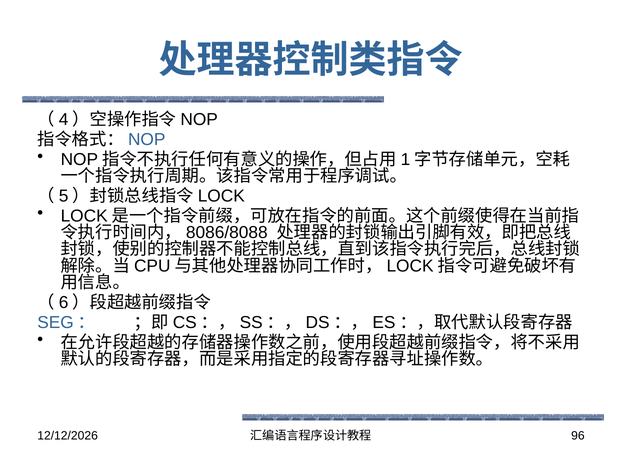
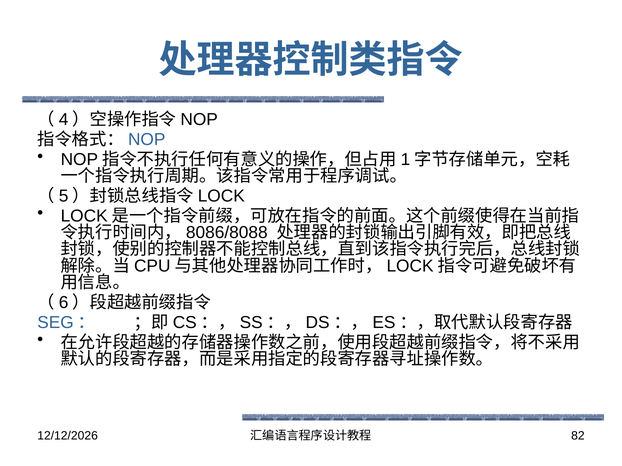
96: 96 -> 82 (578, 436)
